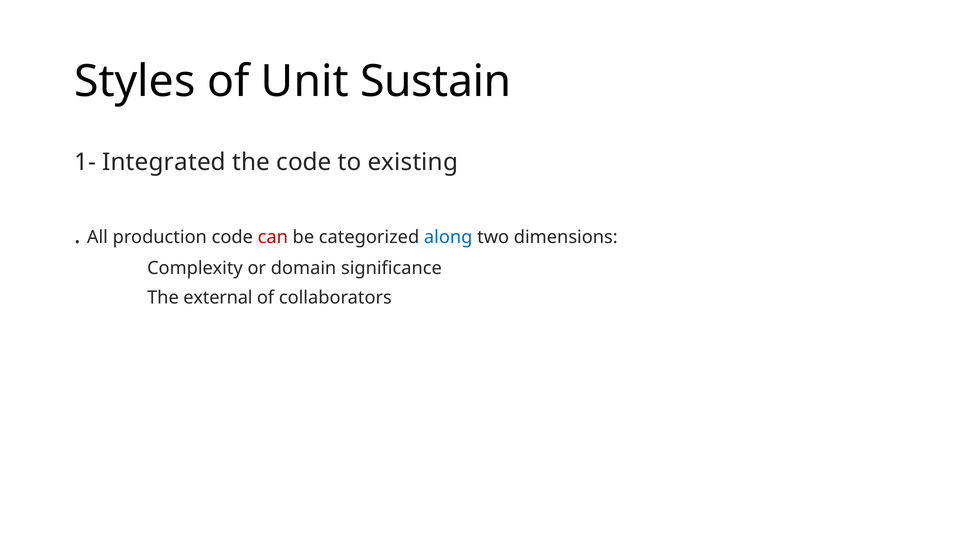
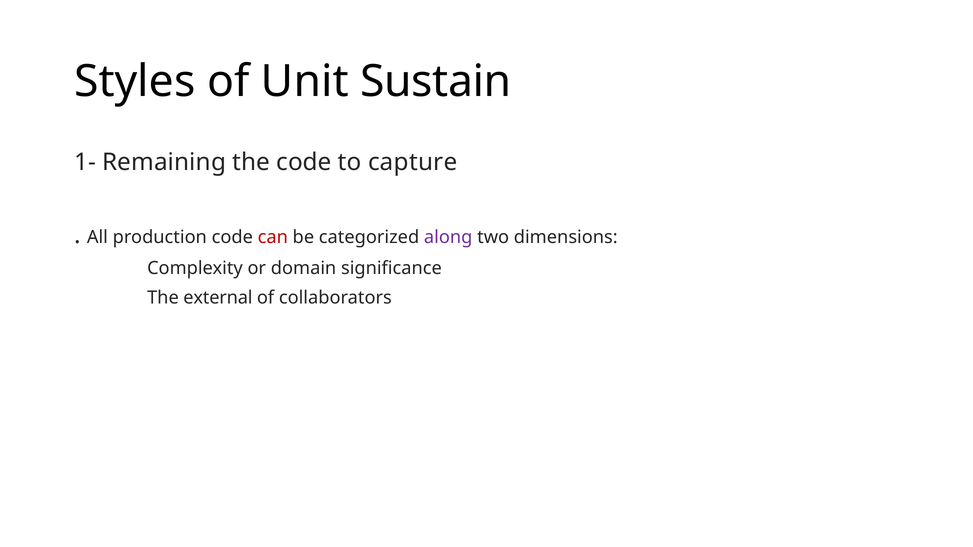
Integrated: Integrated -> Remaining (164, 162)
existing: existing -> capture (413, 162)
along colour: blue -> purple (448, 237)
